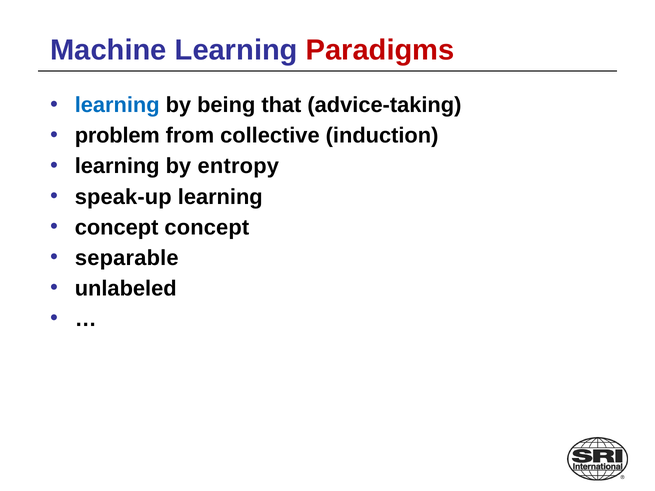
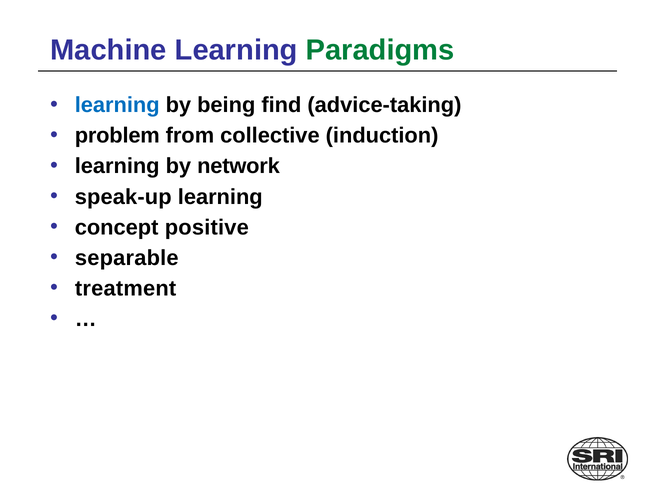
Paradigms colour: red -> green (380, 50)
that: that -> find (281, 105)
entropy: entropy -> network (238, 166)
concept concept: concept -> positive (207, 227)
unlabeled: unlabeled -> treatment (126, 289)
